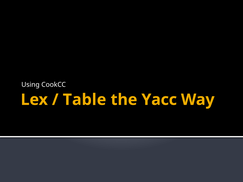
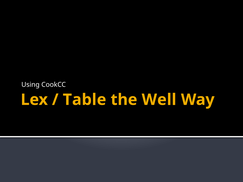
Yacc: Yacc -> Well (159, 100)
